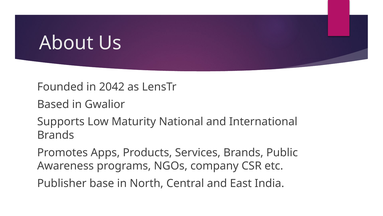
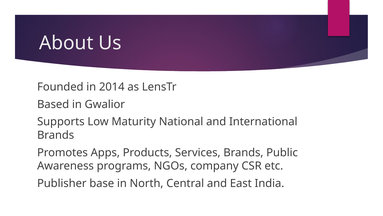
2042: 2042 -> 2014 (112, 87)
